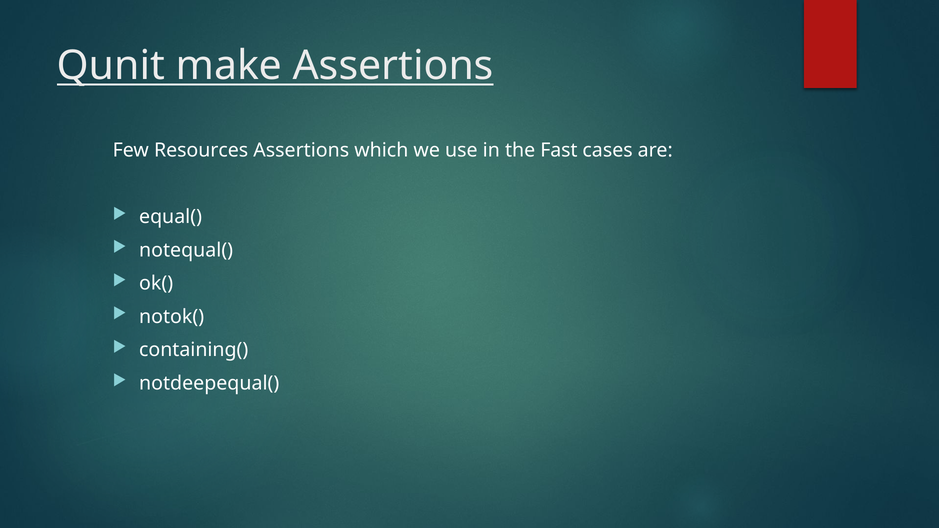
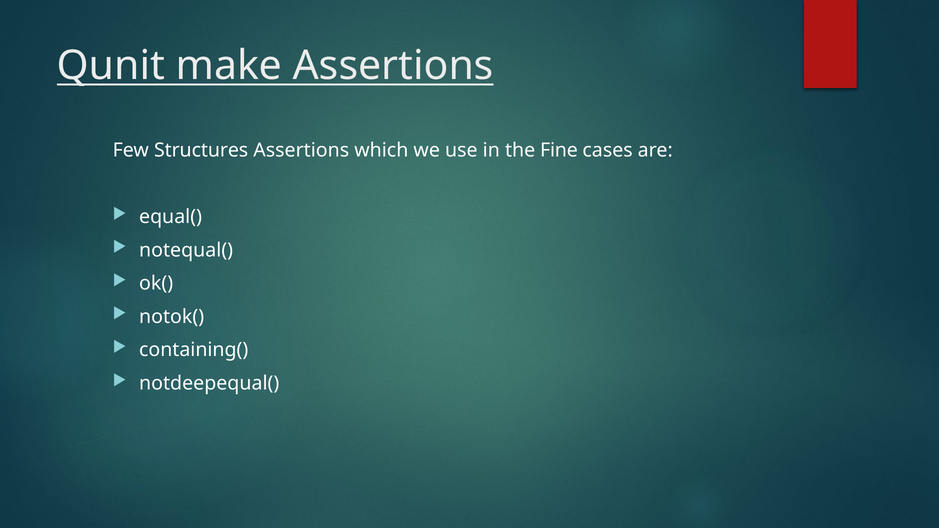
Resources: Resources -> Structures (201, 150)
Fast: Fast -> Fine (559, 150)
